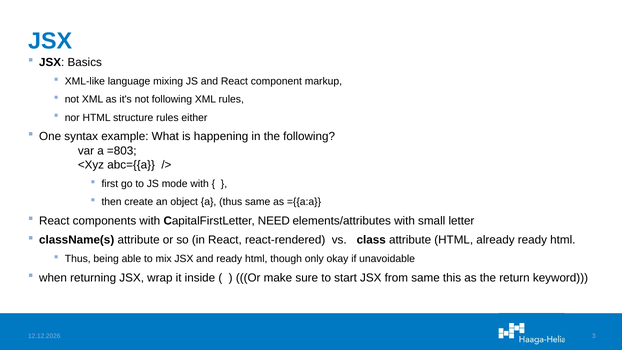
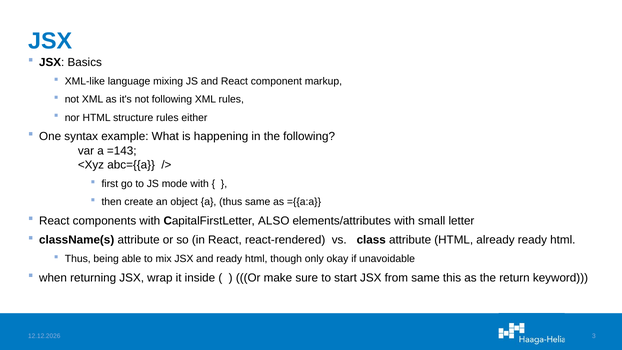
=803: =803 -> =143 (122, 151)
NEED: NEED -> ALSO (274, 221)
